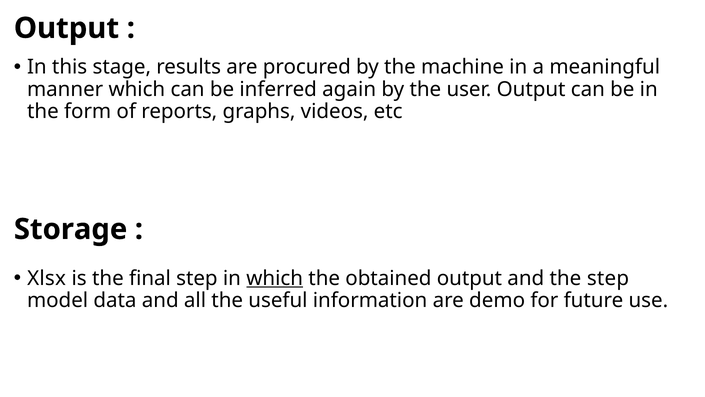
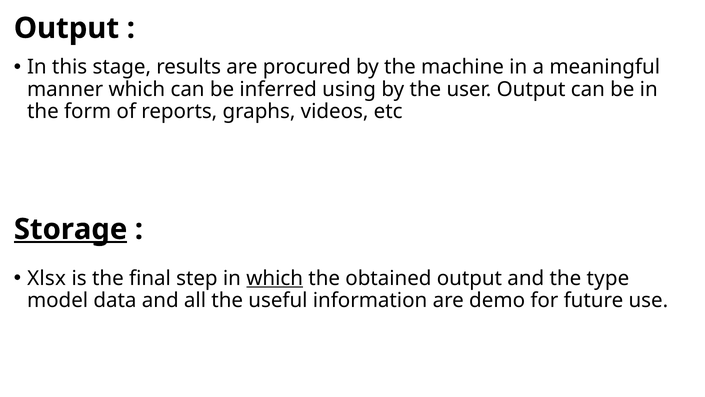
again: again -> using (349, 89)
Storage underline: none -> present (71, 229)
the step: step -> type (608, 278)
